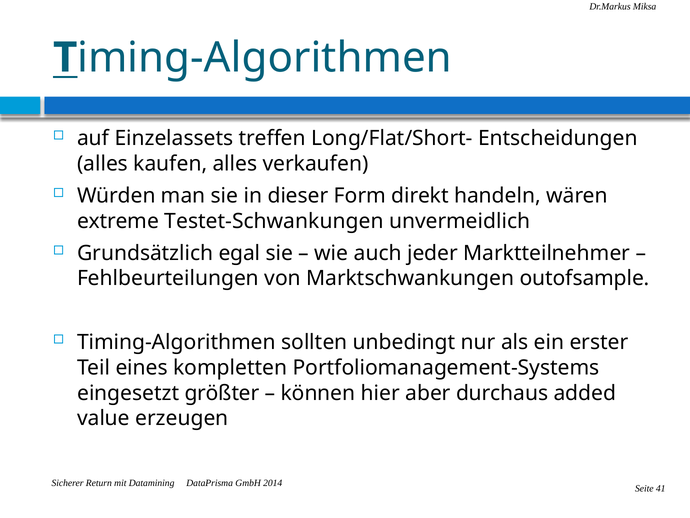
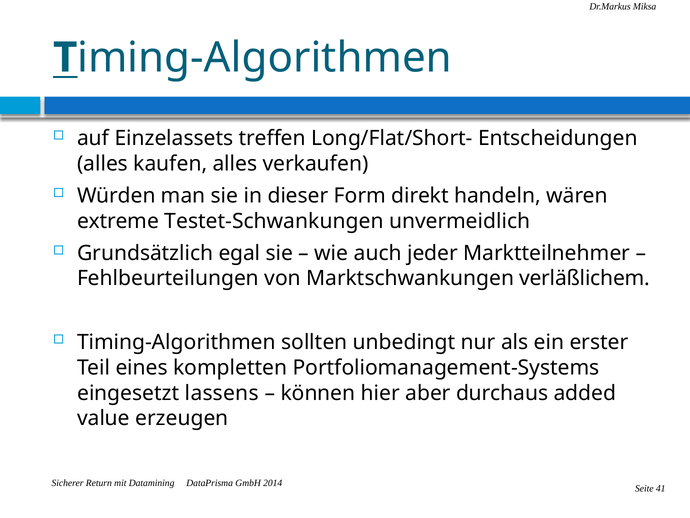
outofsample: outofsample -> verläßlichem (585, 278)
größter: größter -> lassens (222, 393)
